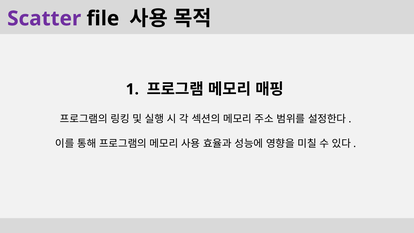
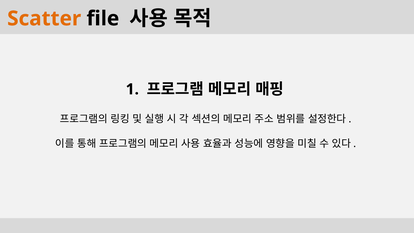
Scatter colour: purple -> orange (44, 19)
